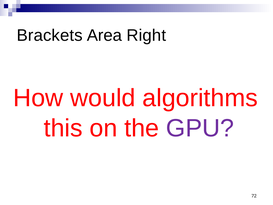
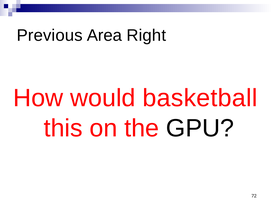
Brackets: Brackets -> Previous (50, 35)
algorithms: algorithms -> basketball (200, 98)
GPU colour: purple -> black (200, 128)
